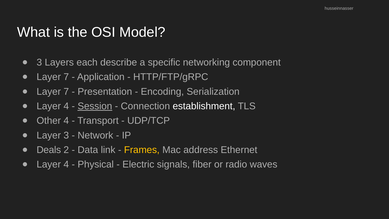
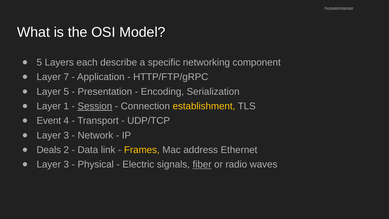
3: 3 -> 5 (39, 62)
7: 7 -> 5 (66, 91)
4: 4 -> 1 (66, 106)
establishment colour: white -> yellow (204, 106)
Other: Other -> Event (49, 121)
4: 4 -> 3 (66, 164)
fiber underline: none -> present (202, 164)
